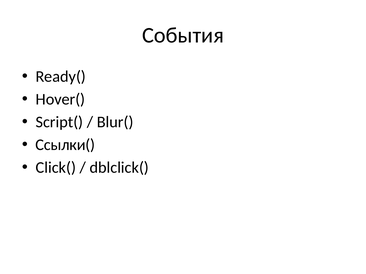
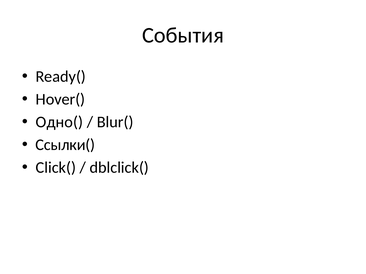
Script(: Script( -> Одно( (59, 122)
